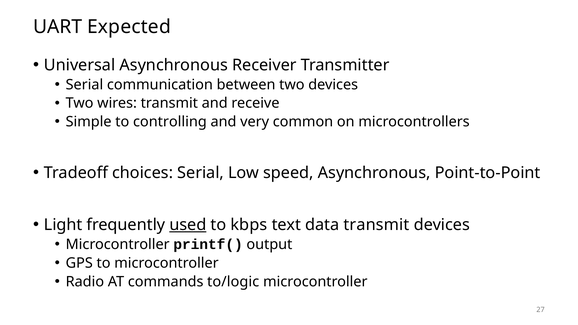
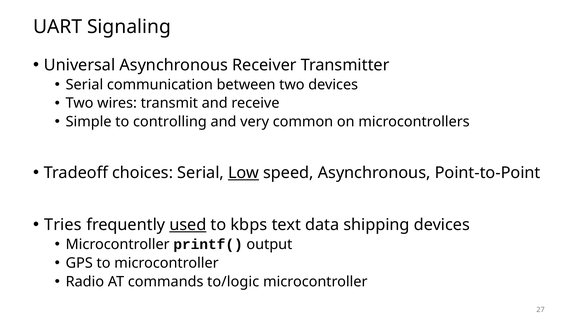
Expected: Expected -> Signaling (129, 27)
Low underline: none -> present (244, 173)
Light: Light -> Tries (63, 225)
data transmit: transmit -> shipping (377, 225)
